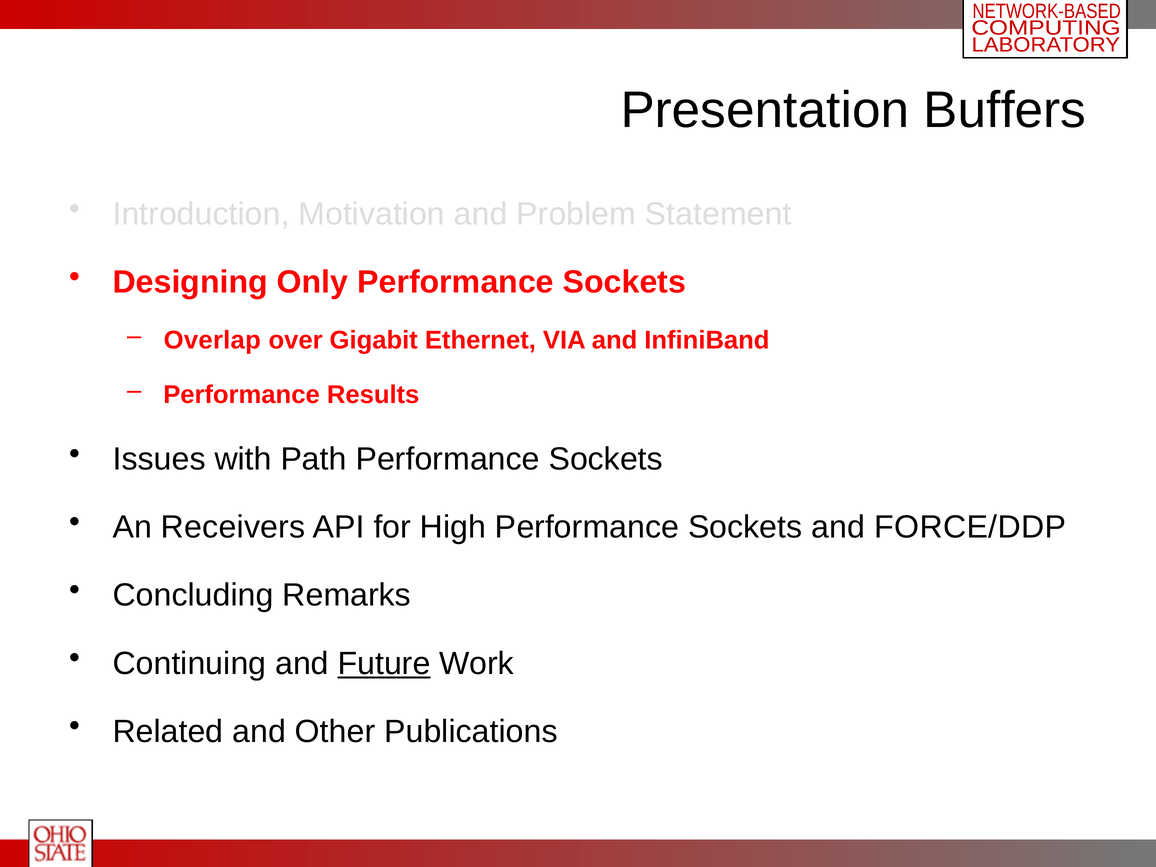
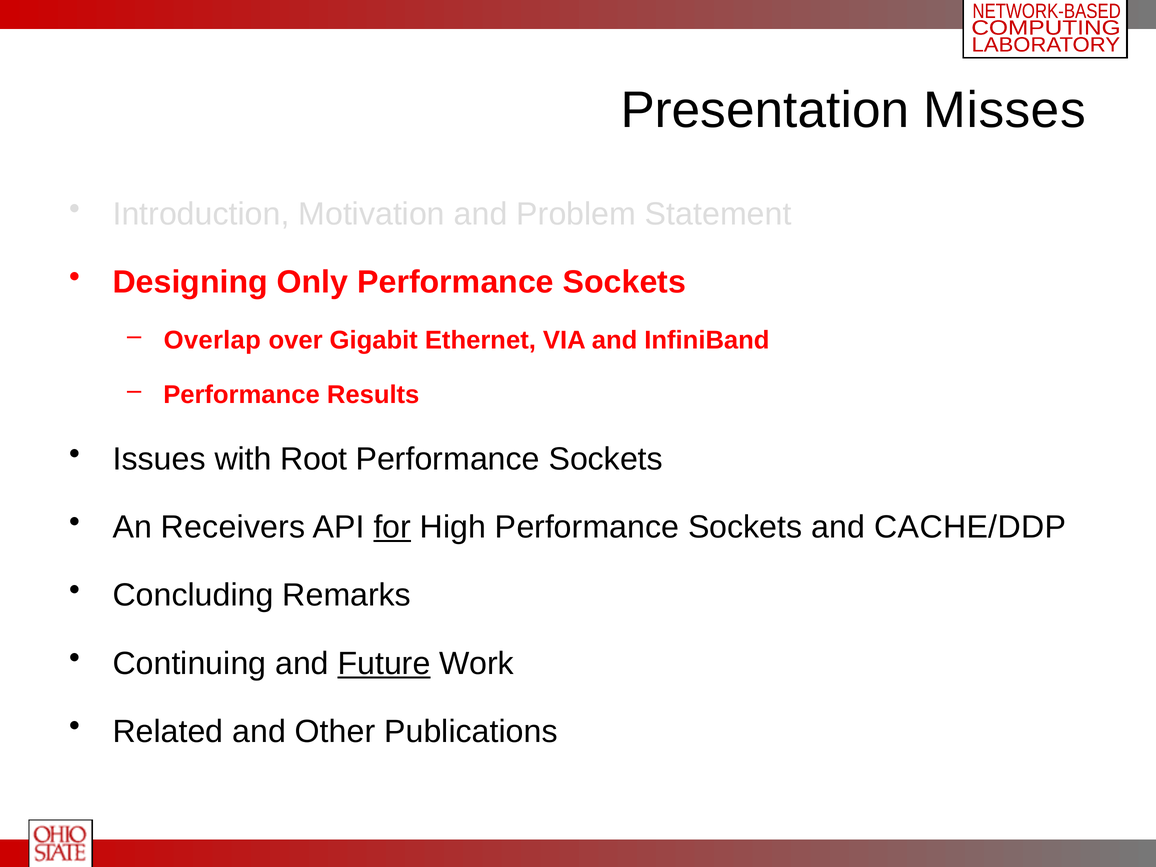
Buffers: Buffers -> Misses (1005, 111)
Path: Path -> Root (314, 459)
for underline: none -> present (392, 527)
FORCE/DDP: FORCE/DDP -> CACHE/DDP (970, 527)
